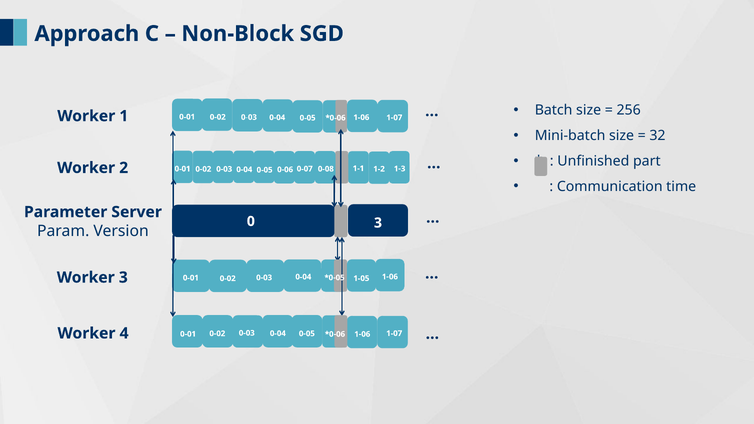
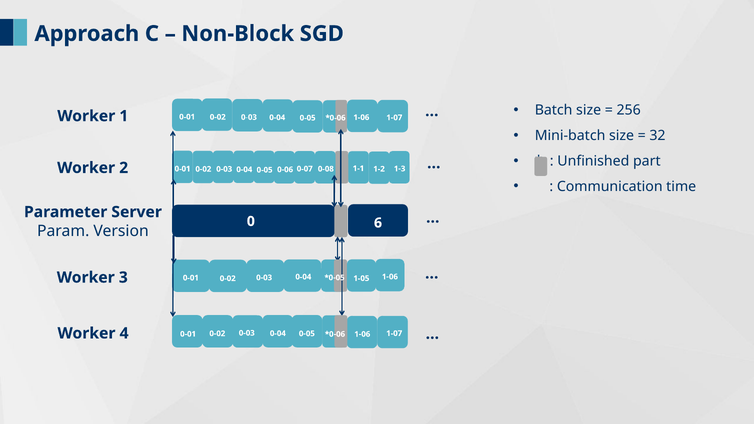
0 3: 3 -> 6 (378, 223)
